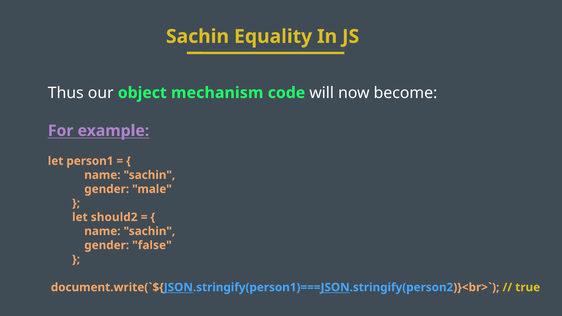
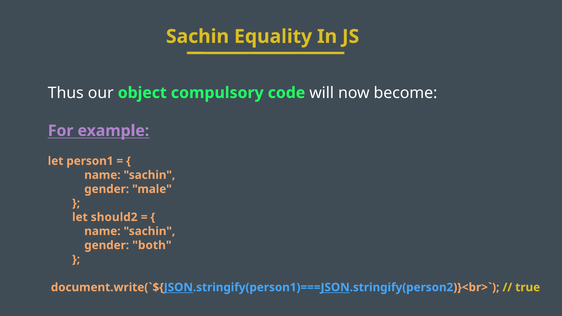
mechanism: mechanism -> compulsory (217, 93)
false: false -> both (152, 245)
